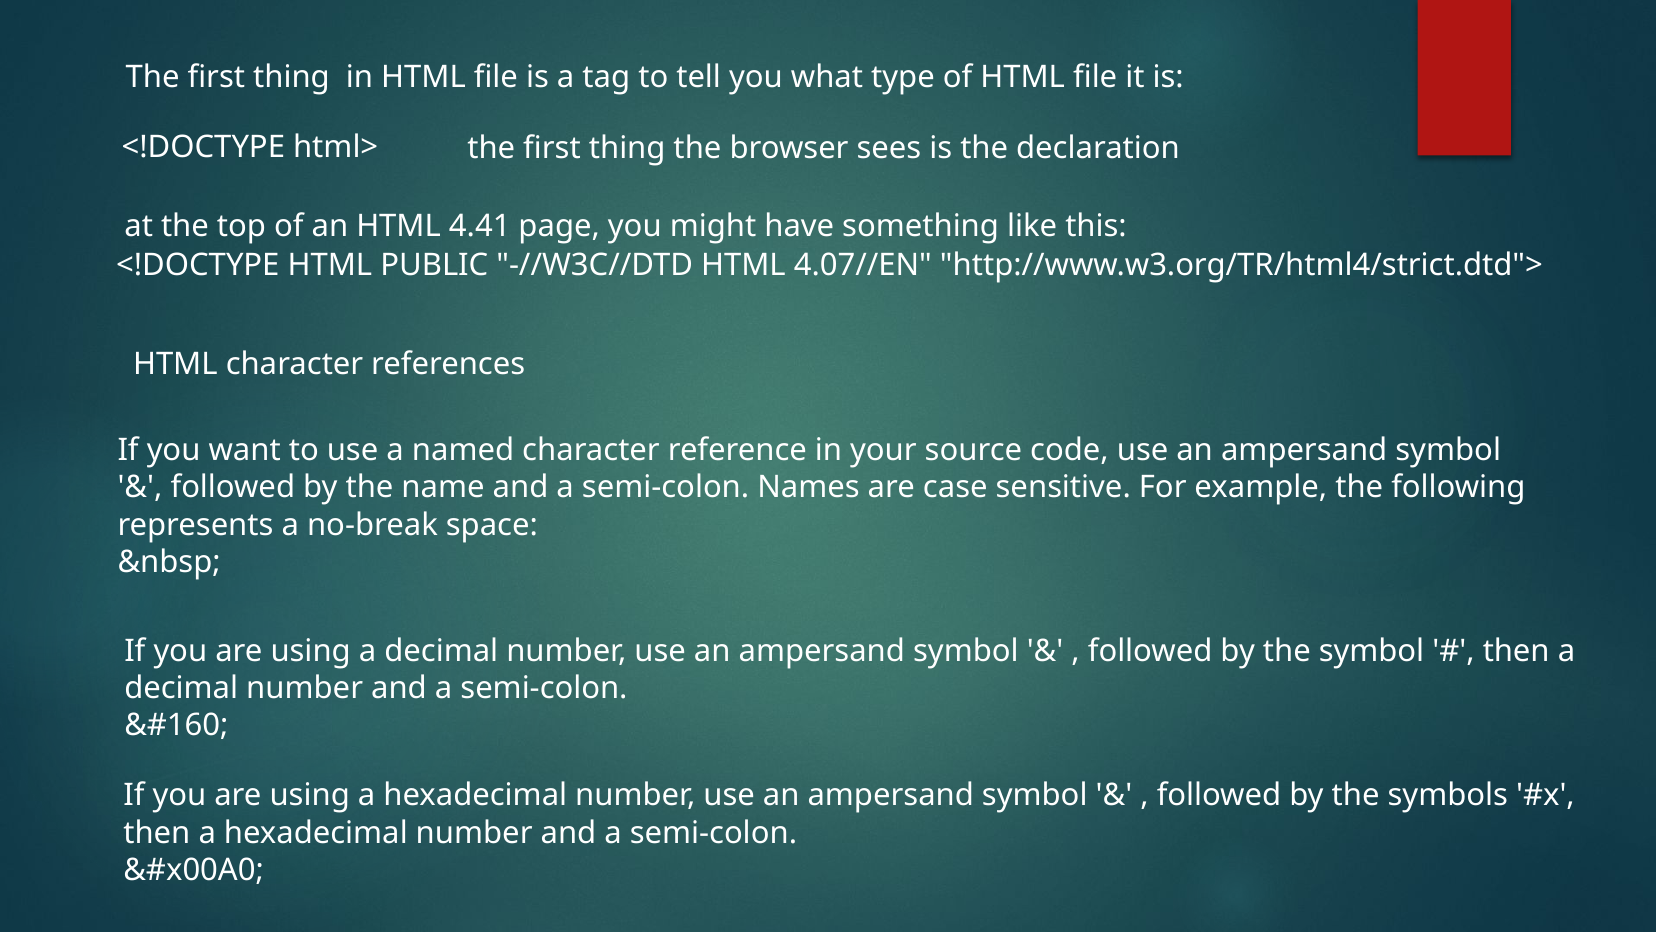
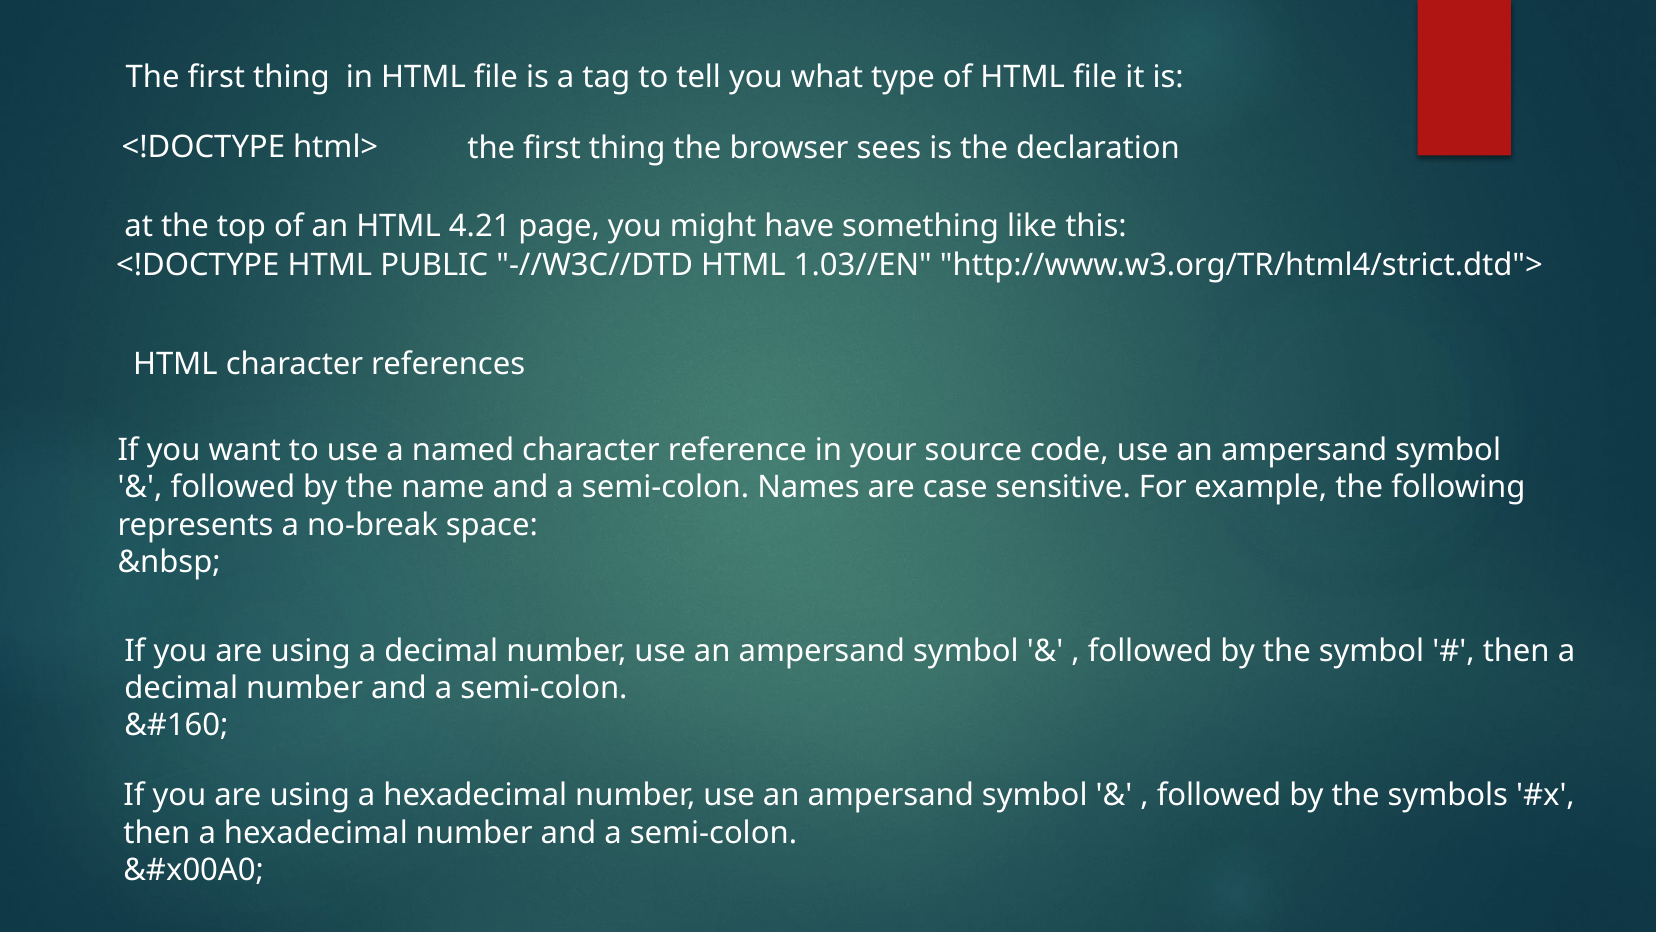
4.41: 4.41 -> 4.21 (480, 226)
4.07//EN: 4.07//EN -> 1.03//EN (863, 265)
